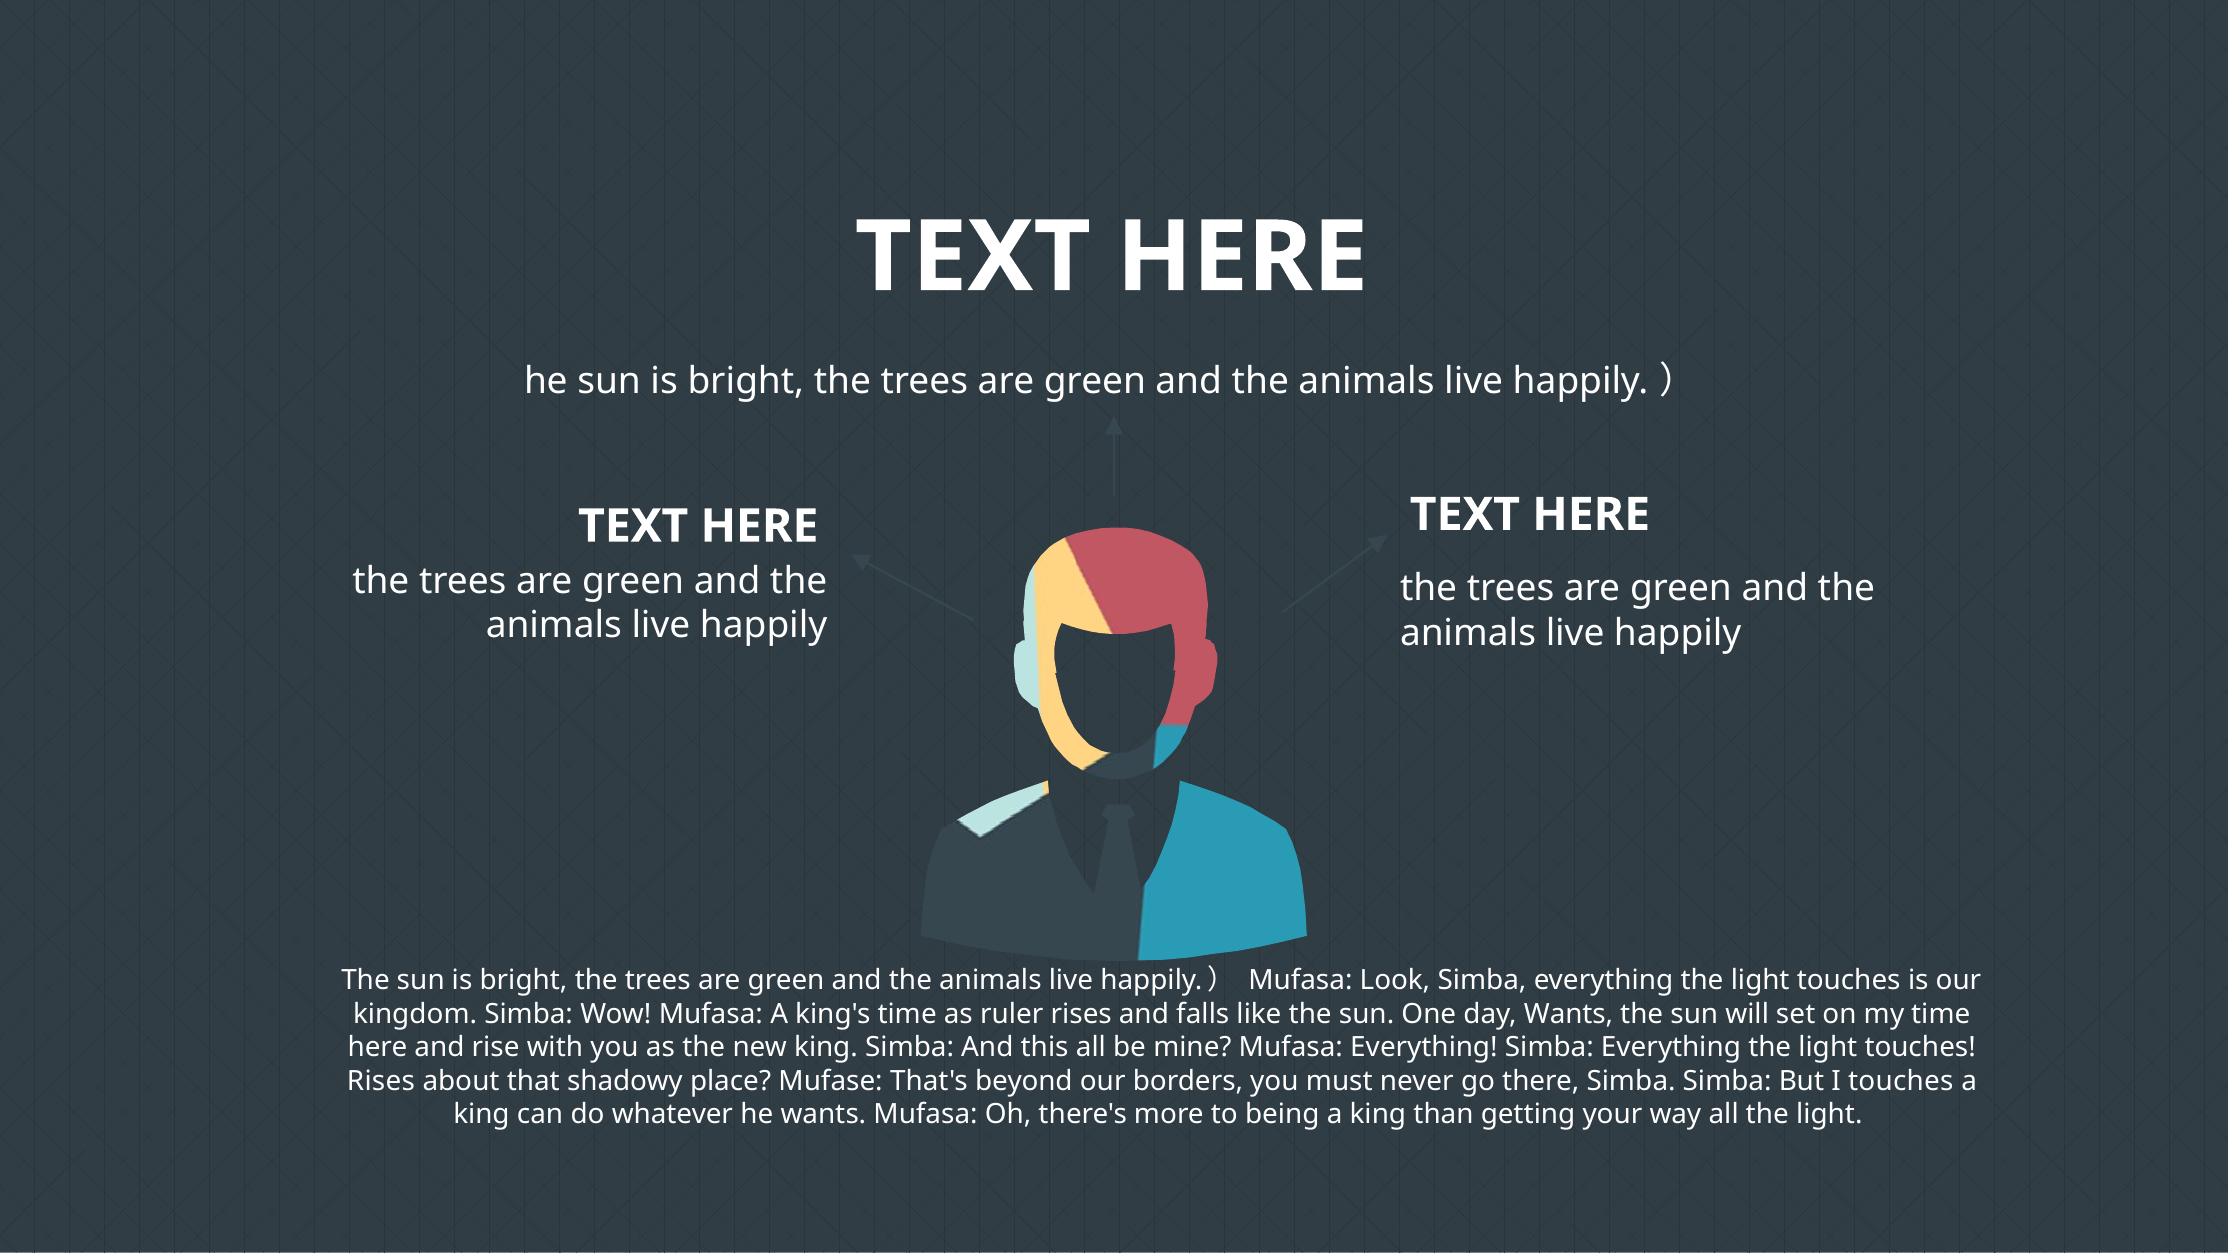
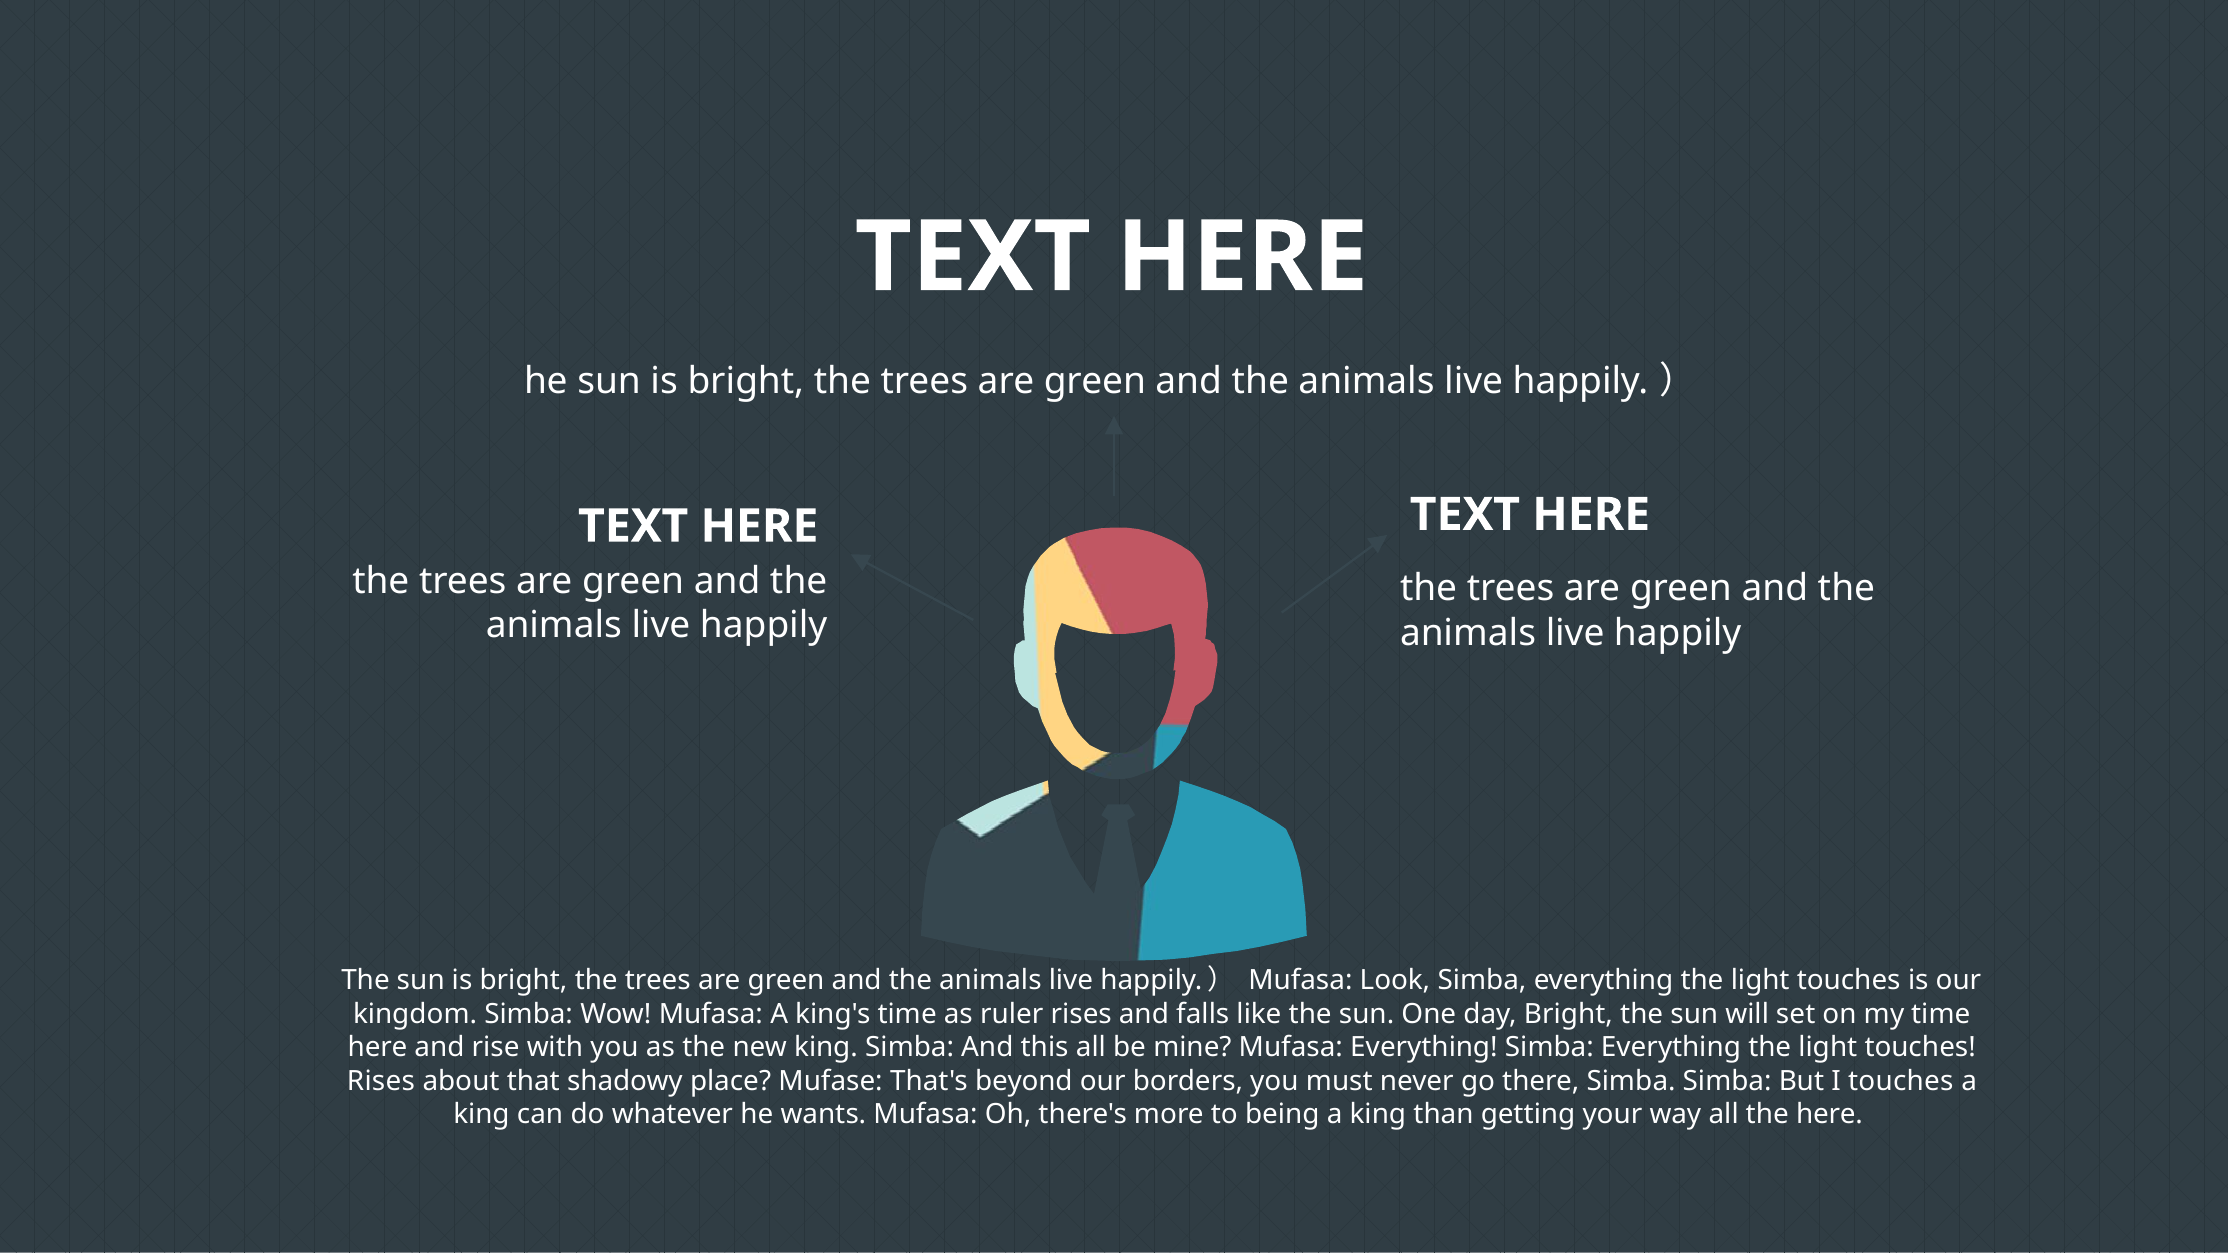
day Wants: Wants -> Bright (1568, 1014)
all the light: light -> here (1829, 1115)
